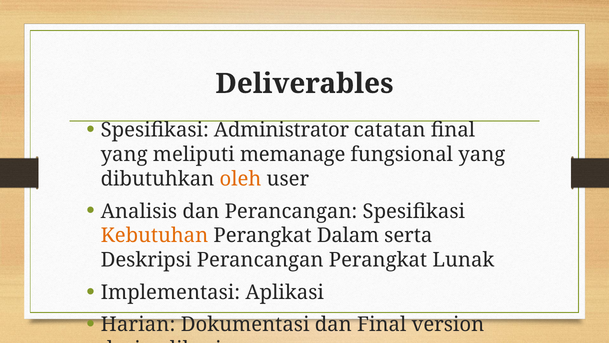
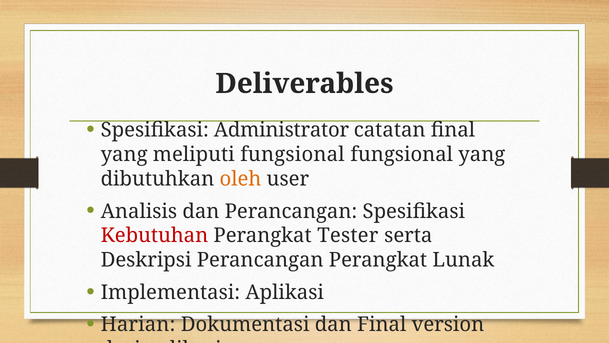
meliputi memanage: memanage -> fungsional (292, 154)
Kebutuhan colour: orange -> red (154, 235)
Dalam: Dalam -> Tester (348, 235)
